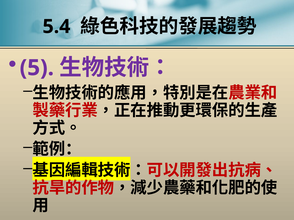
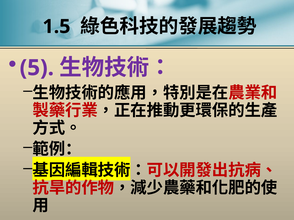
5.4: 5.4 -> 1.5 (56, 27)
